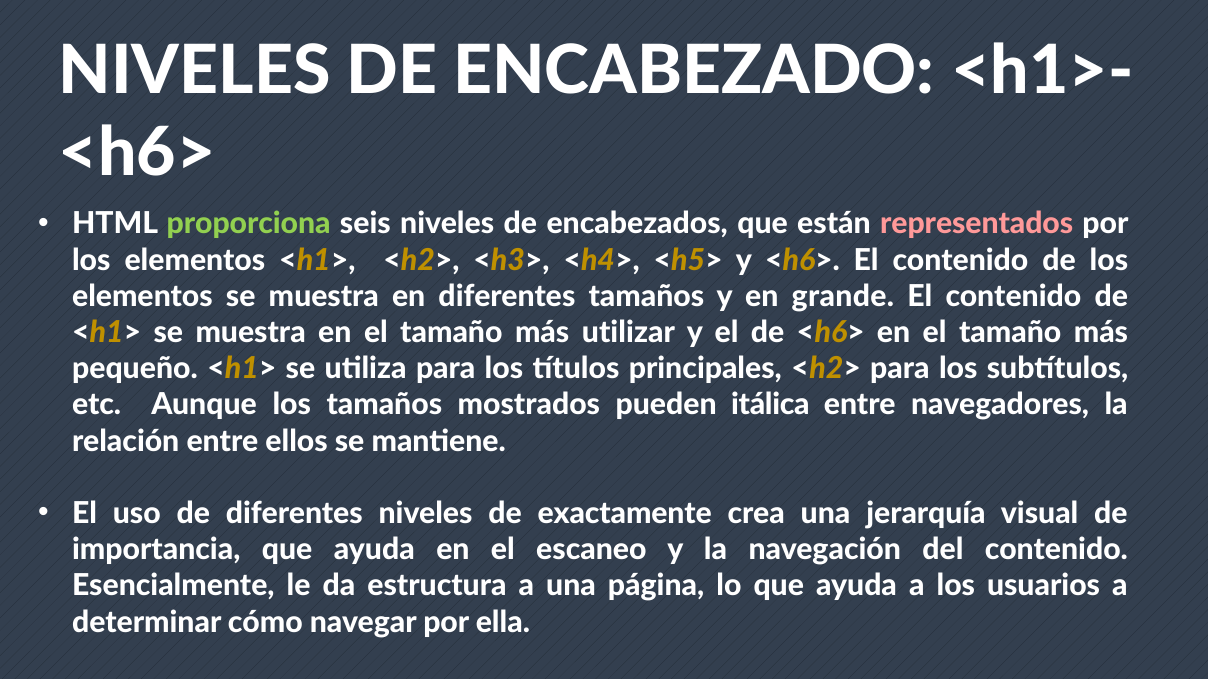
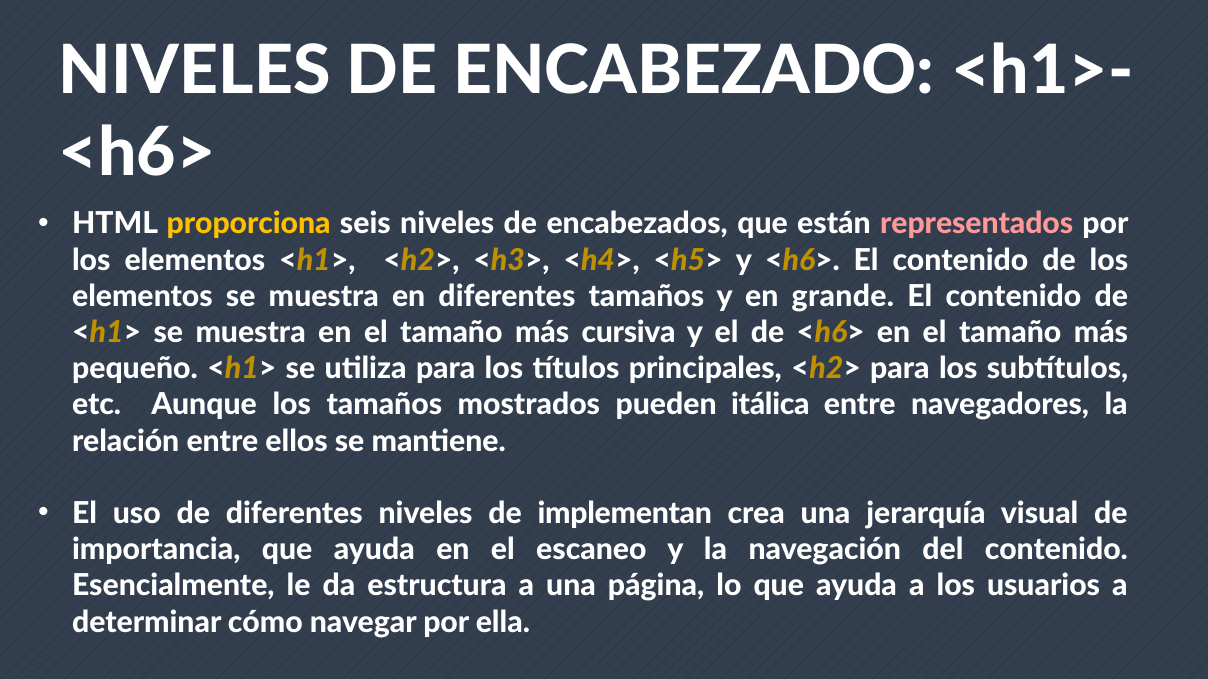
proporciona colour: light green -> yellow (249, 224)
utilizar: utilizar -> cursiva (629, 333)
exactamente: exactamente -> implementan (625, 514)
